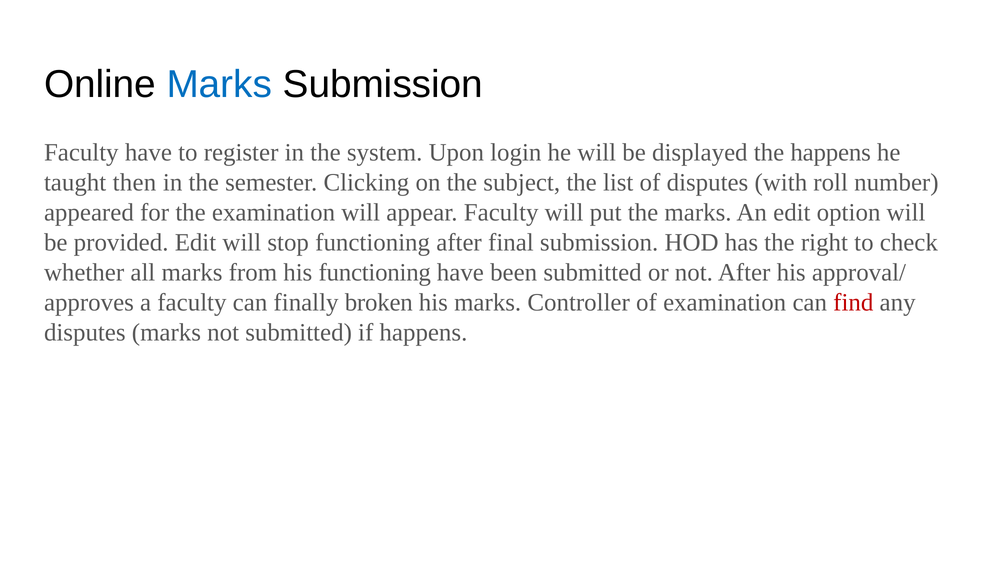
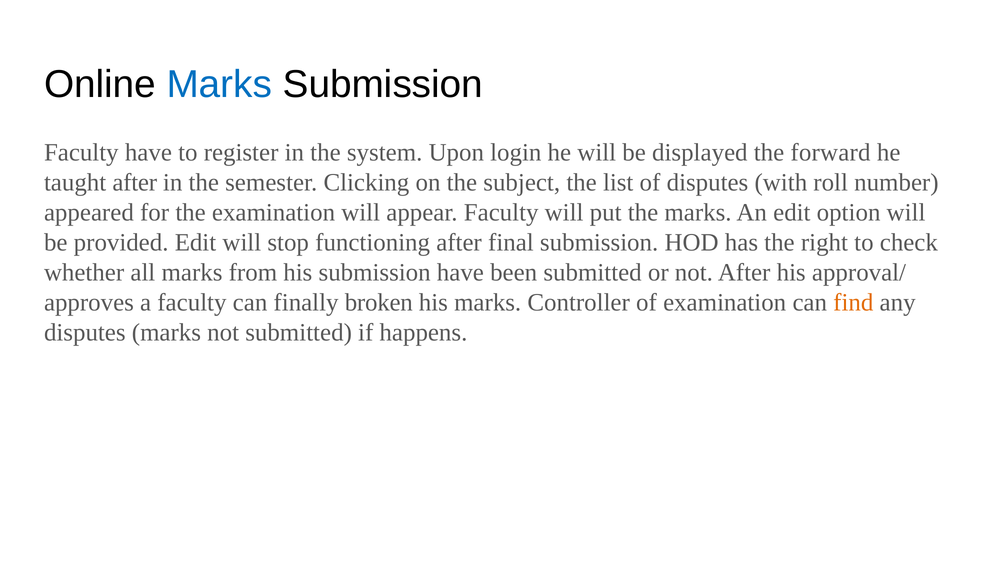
the happens: happens -> forward (830, 152)
taught then: then -> after (135, 182)
his functioning: functioning -> submission (375, 272)
find colour: red -> orange (853, 302)
